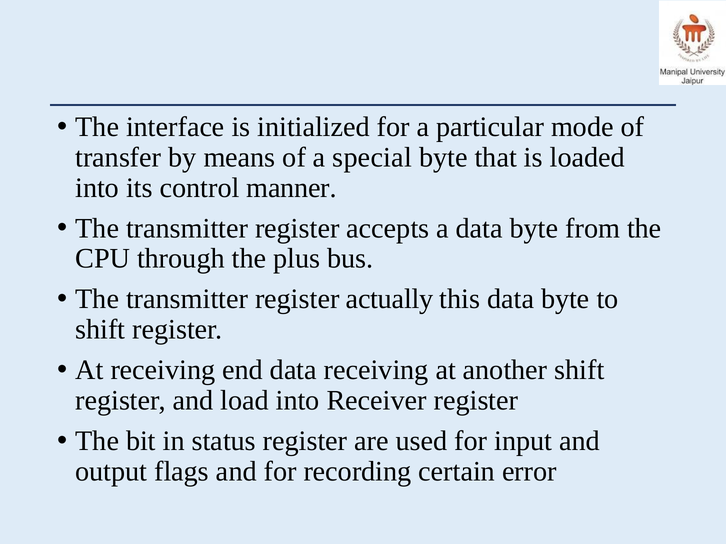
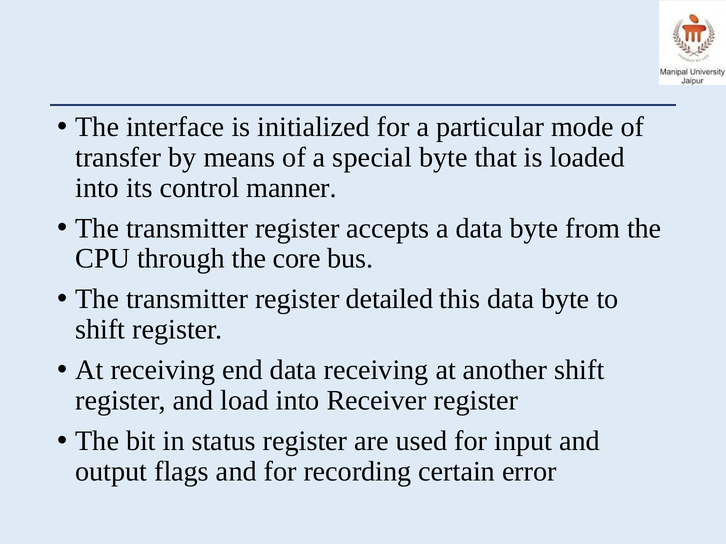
plus: plus -> core (297, 259)
actually: actually -> detailed (390, 299)
